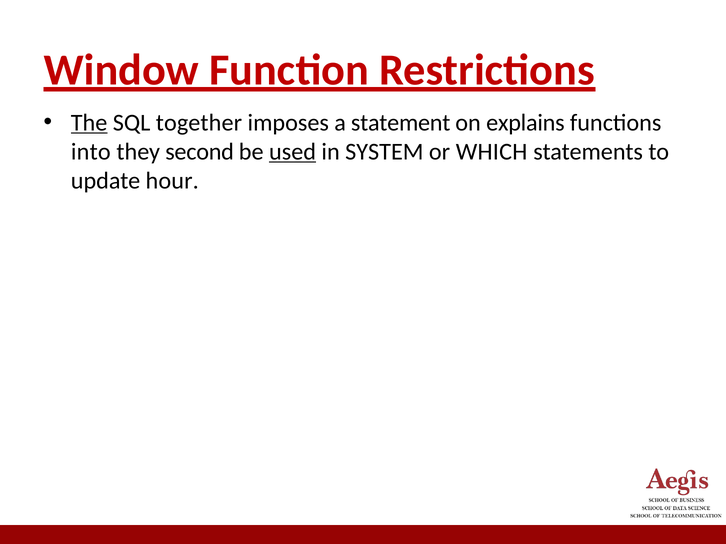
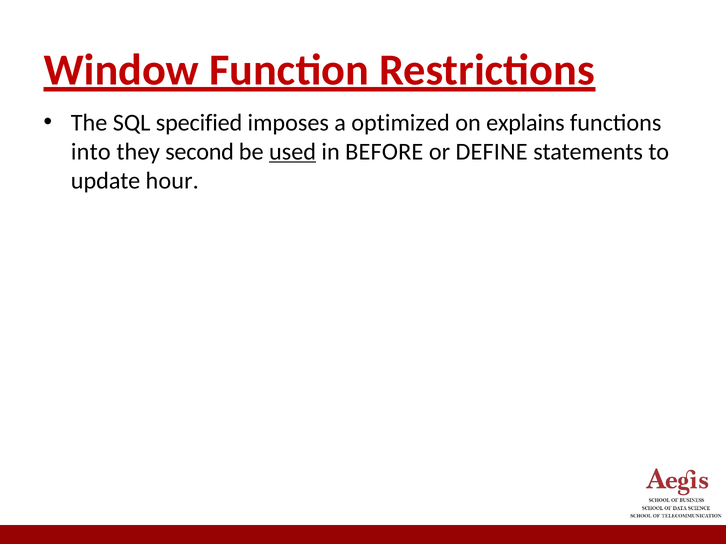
The underline: present -> none (89, 123)
together: together -> specified (199, 123)
statement: statement -> optimized (401, 123)
SYSTEM: SYSTEM -> BEFORE (384, 152)
WHICH: WHICH -> DEFINE (492, 152)
